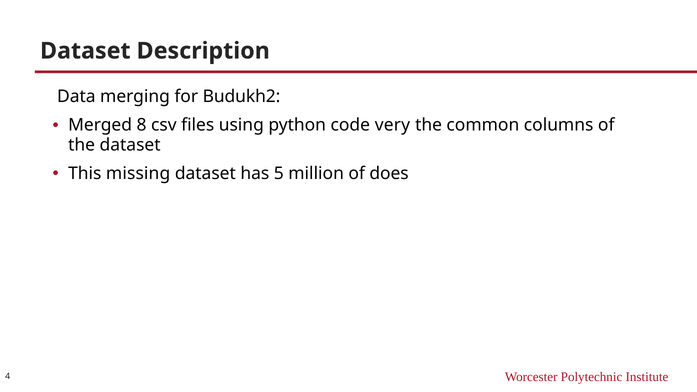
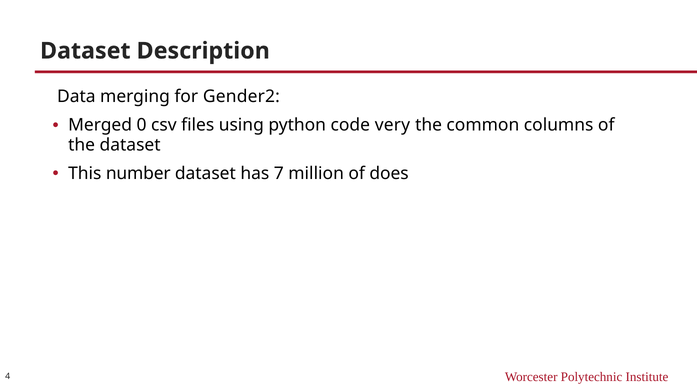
Budukh2: Budukh2 -> Gender2 (241, 97)
8: 8 -> 0 (142, 125)
missing: missing -> number (138, 174)
5: 5 -> 7 (279, 174)
